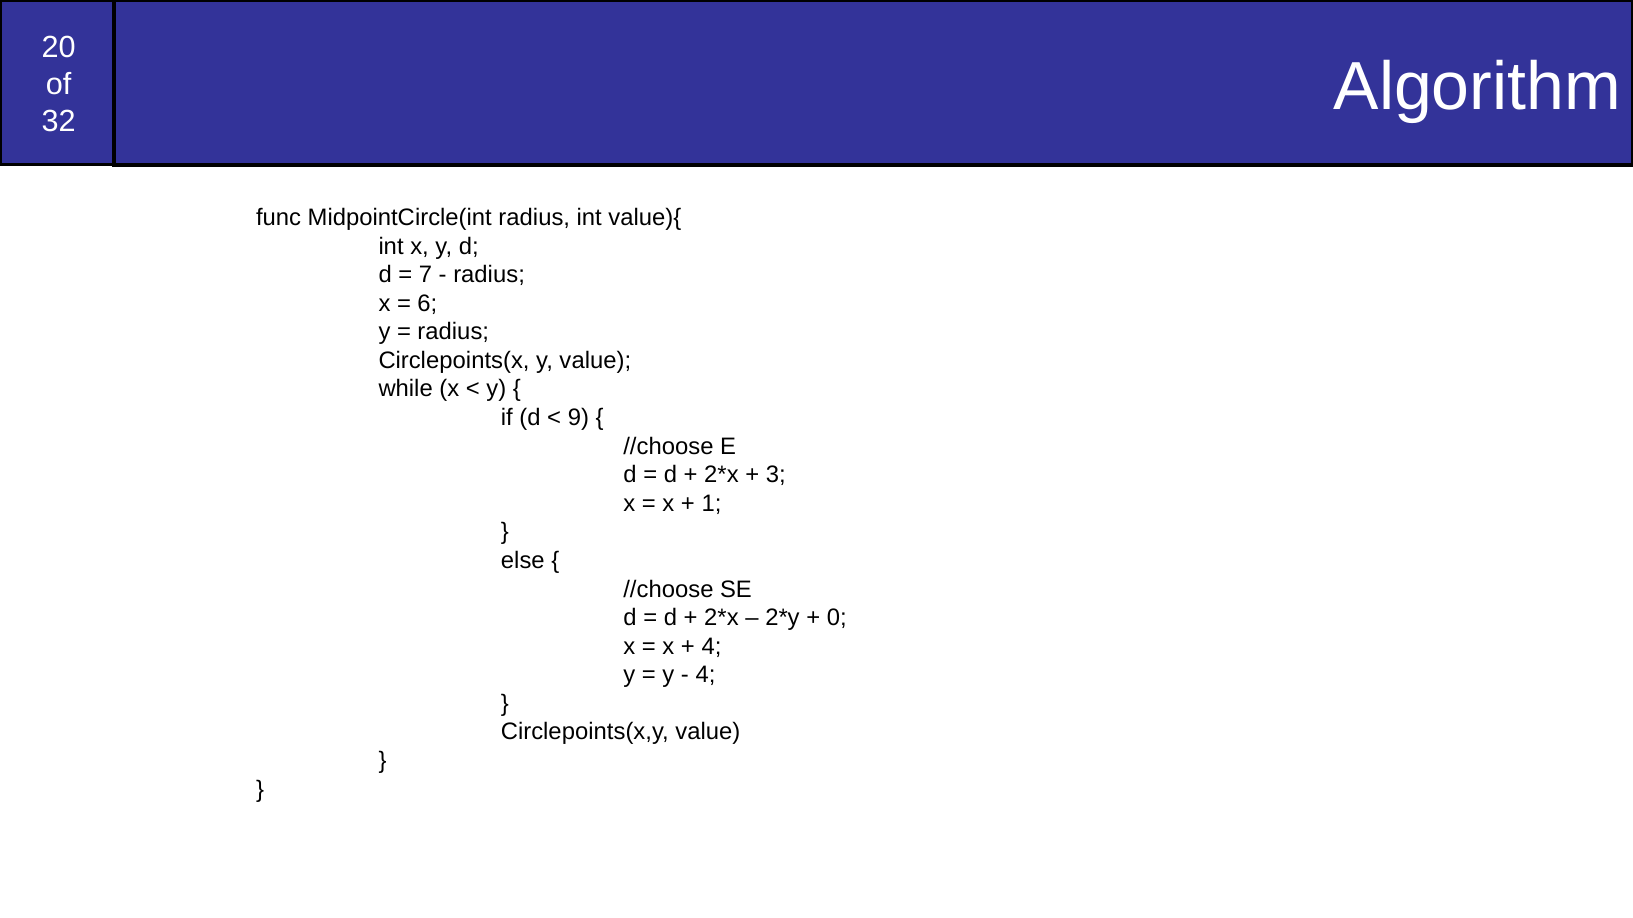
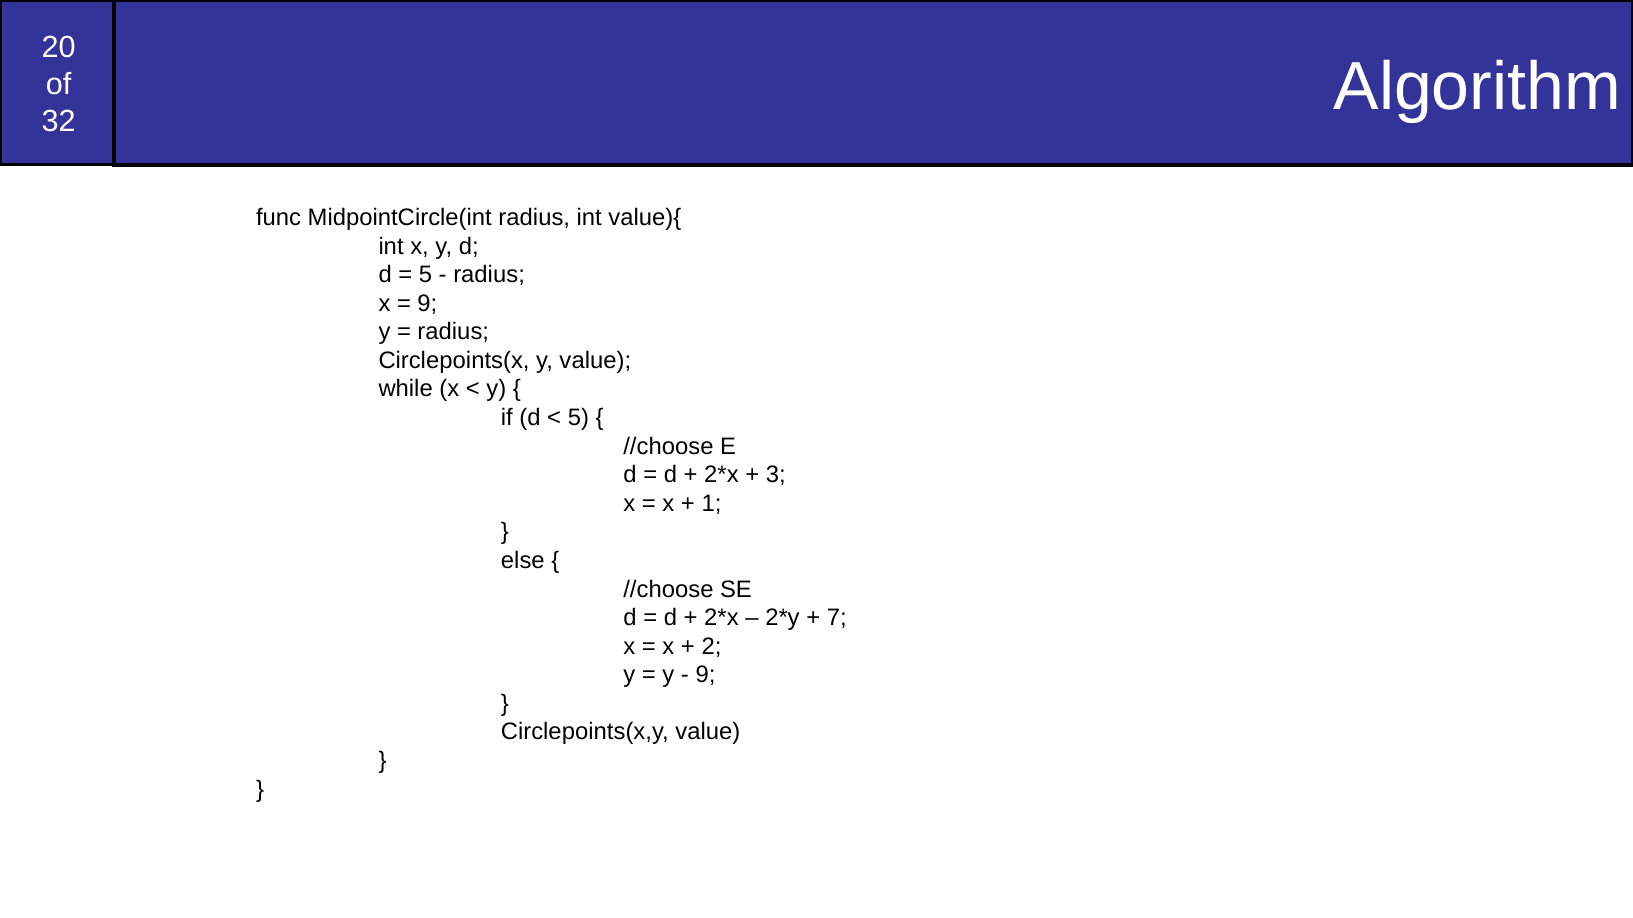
7: 7 -> 5 (425, 275)
6: 6 -> 9 (427, 304)
9: 9 -> 5 (578, 418)
0: 0 -> 7 (837, 618)
4: 4 -> 2 (711, 647)
4: 4 -> 9 (706, 675)
